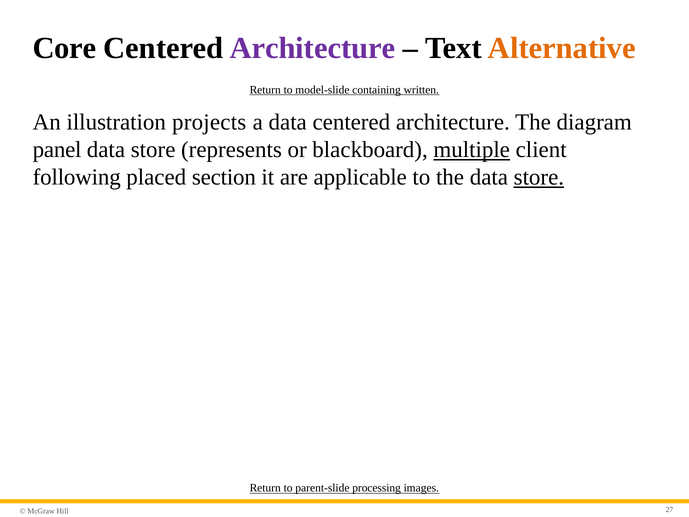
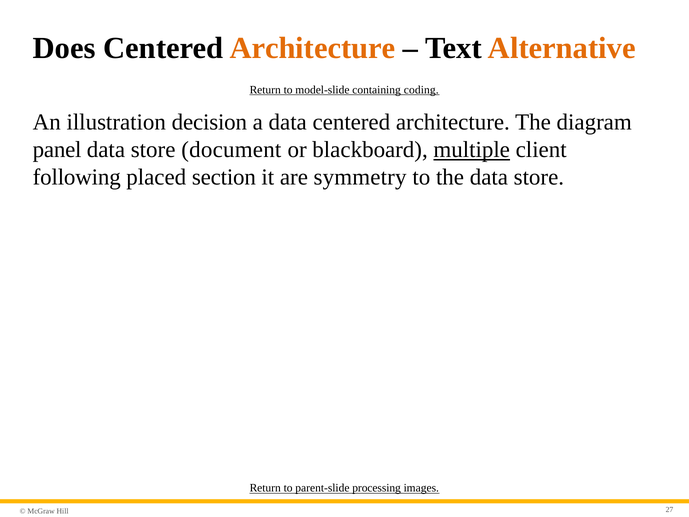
Core: Core -> Does (64, 48)
Architecture colour: purple -> orange (312, 48)
written: written -> coding (421, 90)
projects: projects -> decision (209, 122)
represents: represents -> document (231, 150)
applicable: applicable -> symmetry (360, 177)
store underline: present -> none (539, 177)
